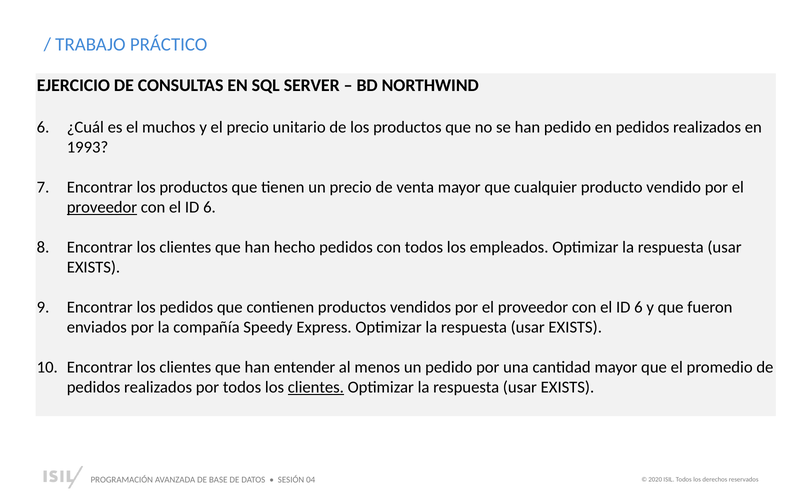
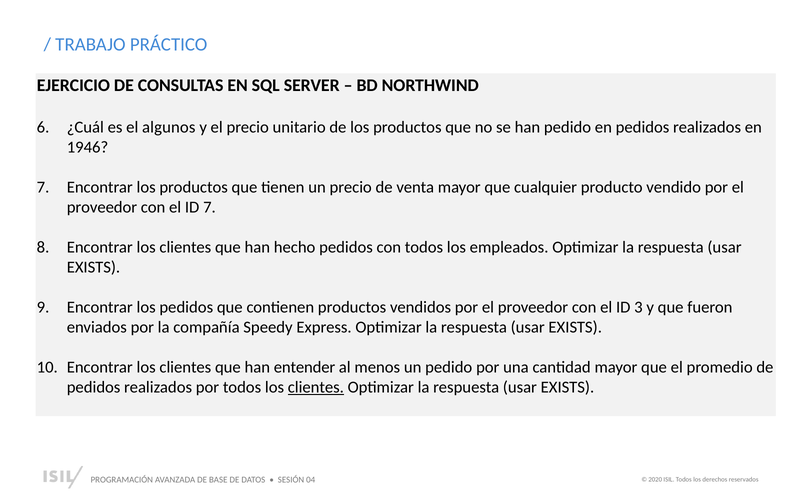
muchos: muchos -> algunos (169, 127)
1993: 1993 -> 1946 (88, 147)
proveedor underline: present -> none (102, 207)
6: 6 -> 7 (210, 207)
6: 6 -> 3 (638, 308)
